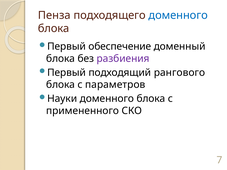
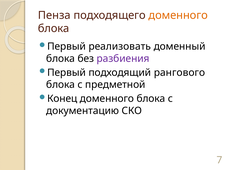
доменного colour: blue -> orange (178, 15)
обеспечение: обеспечение -> реализовать (120, 47)
параметров: параметров -> предметной (115, 85)
Науки: Науки -> Конец (62, 99)
примененного: примененного -> документацию (83, 111)
